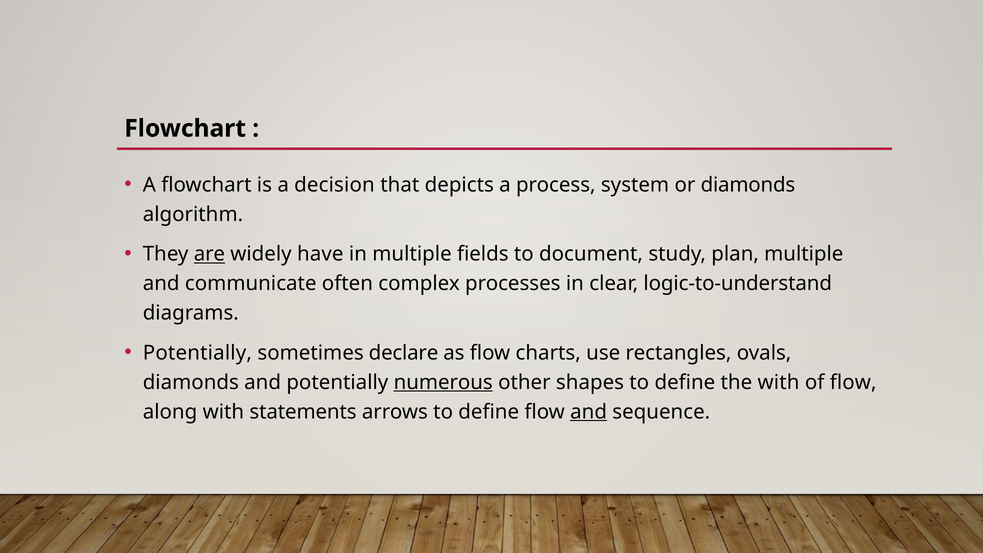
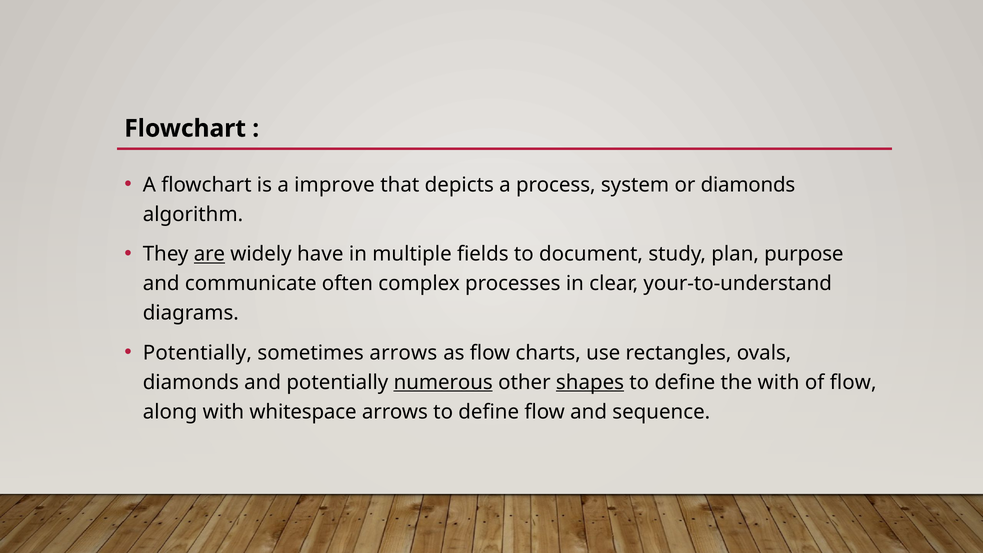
decision: decision -> improve (334, 185)
plan multiple: multiple -> purpose (804, 254)
logic-to-understand: logic-to-understand -> your-to-understand (738, 284)
sometimes declare: declare -> arrows (403, 353)
shapes underline: none -> present (590, 382)
statements: statements -> whitespace (303, 412)
and underline: present -> none (589, 412)
